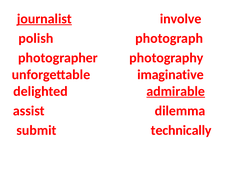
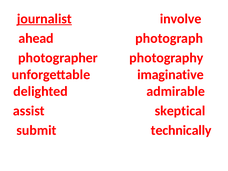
polish: polish -> ahead (36, 38)
admirable underline: present -> none (176, 91)
dilemma: dilemma -> skeptical (180, 111)
